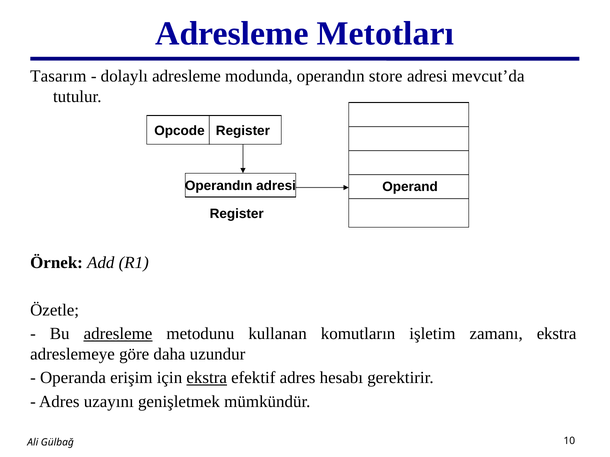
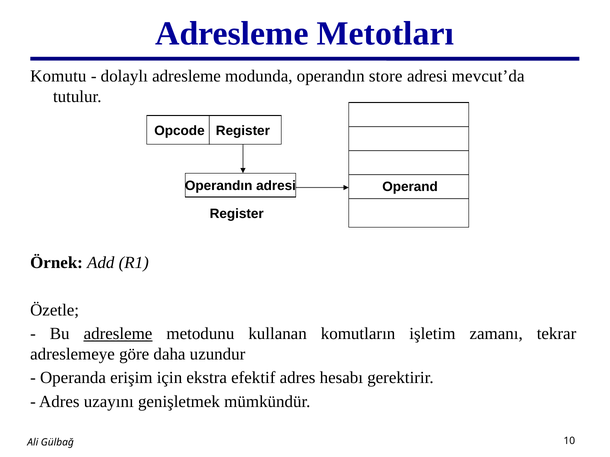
Tasarım: Tasarım -> Komutu (58, 76)
zamanı ekstra: ekstra -> tekrar (557, 334)
ekstra underline: present -> none (207, 378)
